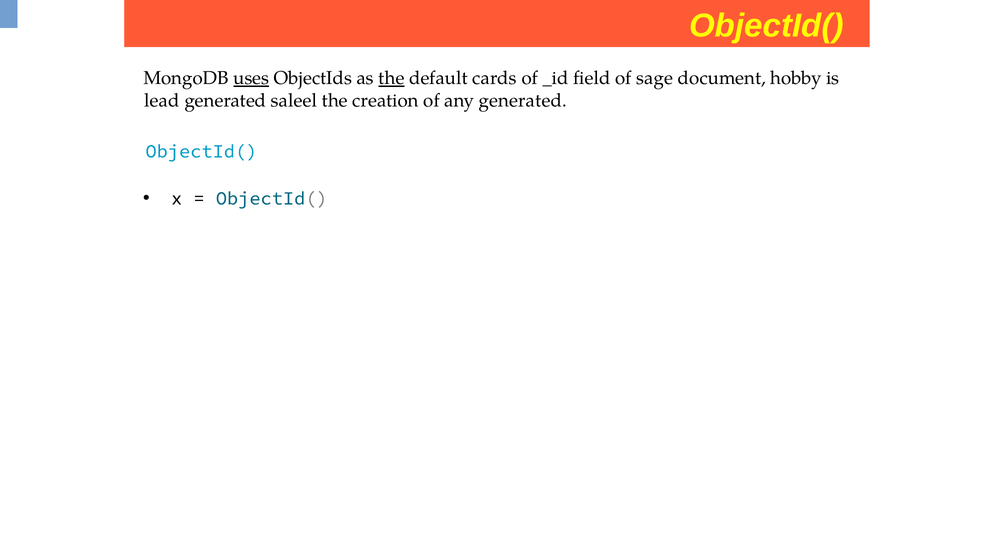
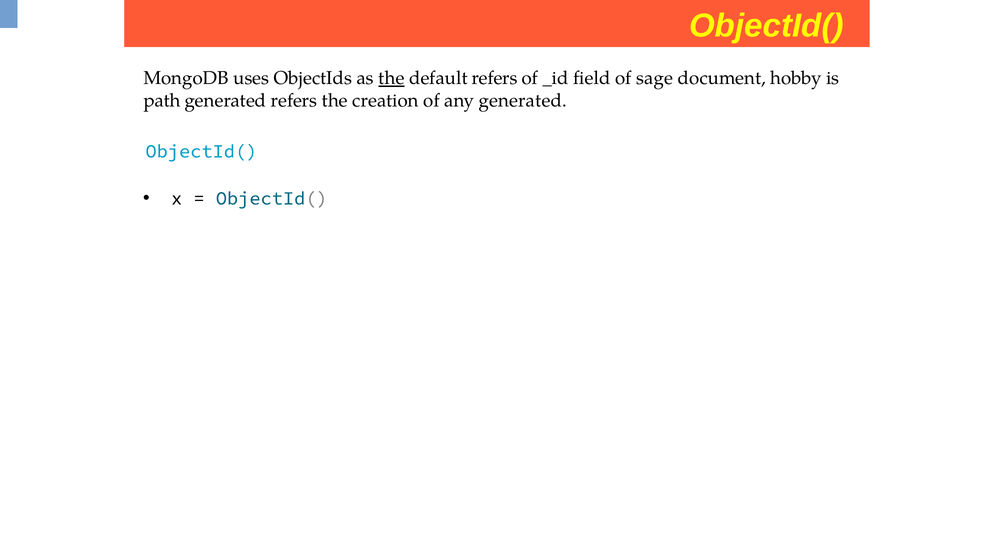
uses underline: present -> none (251, 78)
default cards: cards -> refers (495, 78)
lead: lead -> path (162, 101)
generated saleel: saleel -> refers (294, 101)
